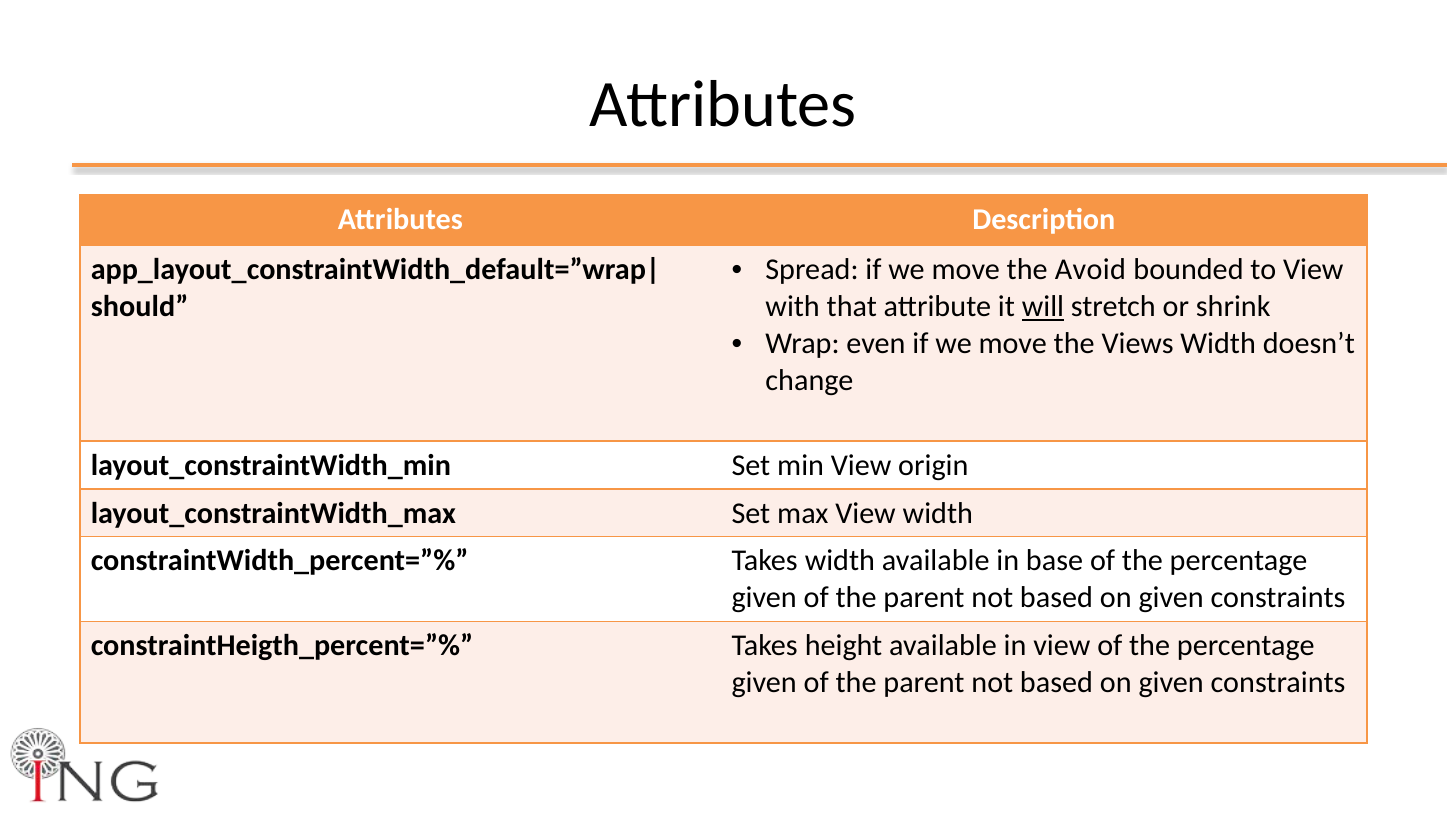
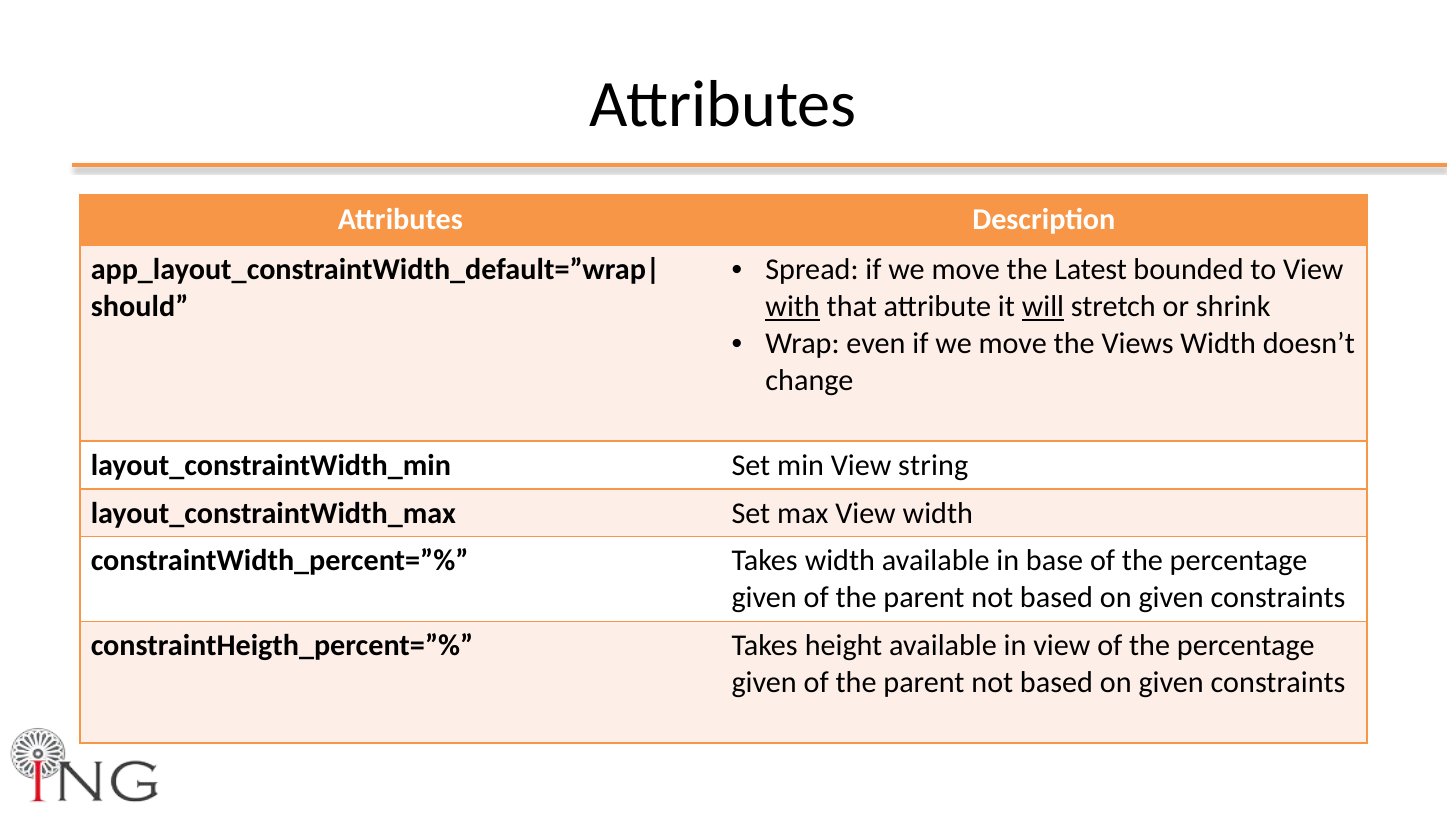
Avoid: Avoid -> Latest (1091, 270)
with underline: none -> present (793, 307)
origin: origin -> string (933, 465)
